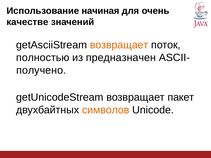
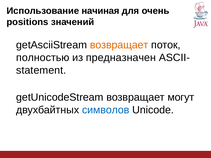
качестве: качестве -> positions (27, 22)
получено: получено -> statement (41, 70)
пакет: пакет -> могут (181, 97)
символов colour: orange -> blue (106, 110)
